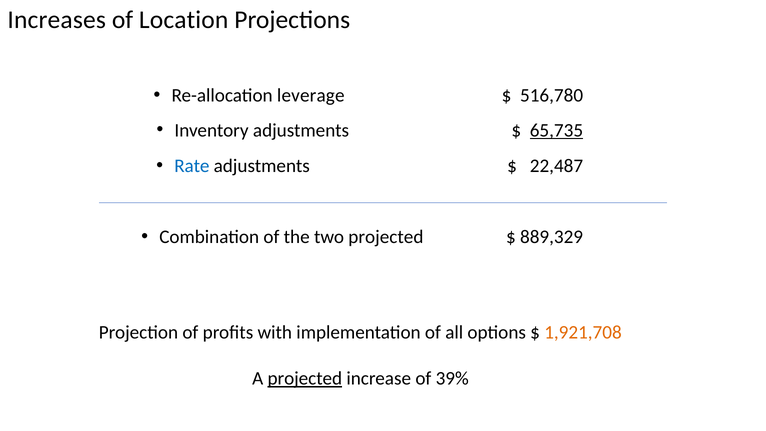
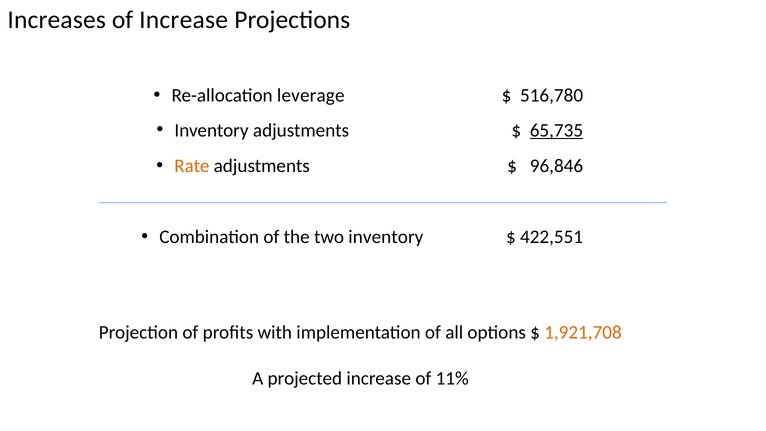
of Location: Location -> Increase (184, 20)
Rate colour: blue -> orange (192, 166)
22,487: 22,487 -> 96,846 (556, 166)
two projected: projected -> inventory (386, 237)
889,329: 889,329 -> 422,551 (552, 237)
projected underline: present -> none (305, 378)
39%: 39% -> 11% (452, 378)
